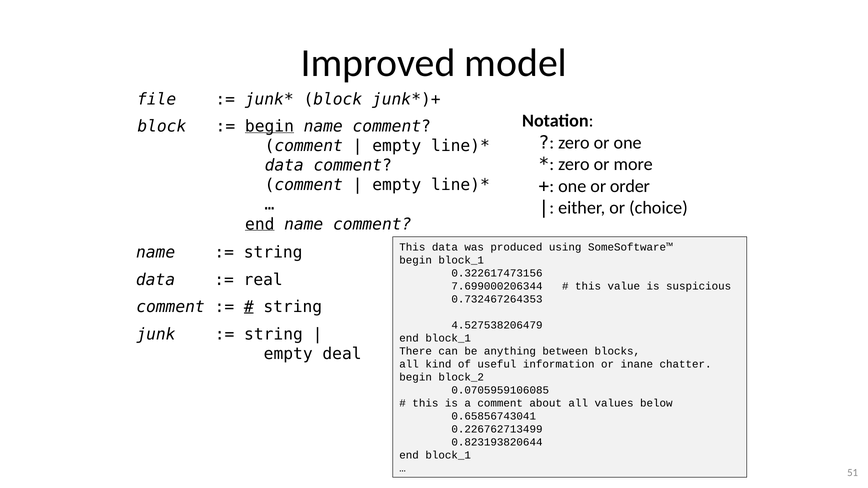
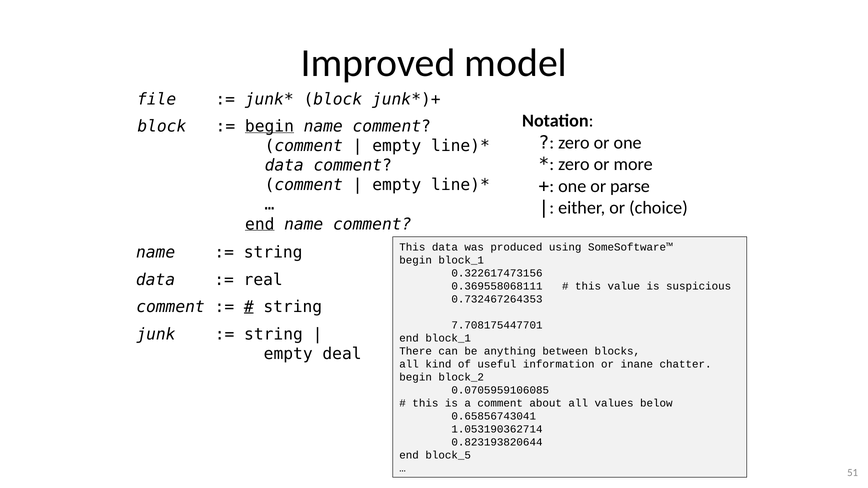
order: order -> parse (630, 186)
7.699000206344: 7.699000206344 -> 0.369558068111 (497, 286)
4.527538206479: 4.527538206479 -> 7.708175447701 (497, 325)
0.226762713499: 0.226762713499 -> 1.053190362714 (497, 429)
block_1: block_1 -> block_5 (448, 455)
